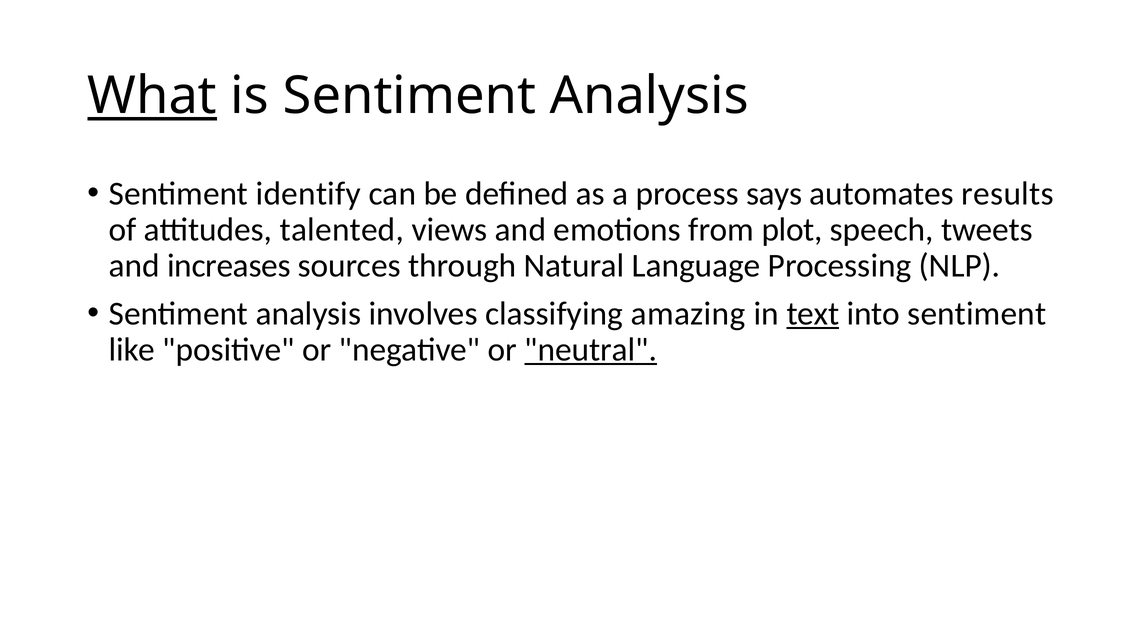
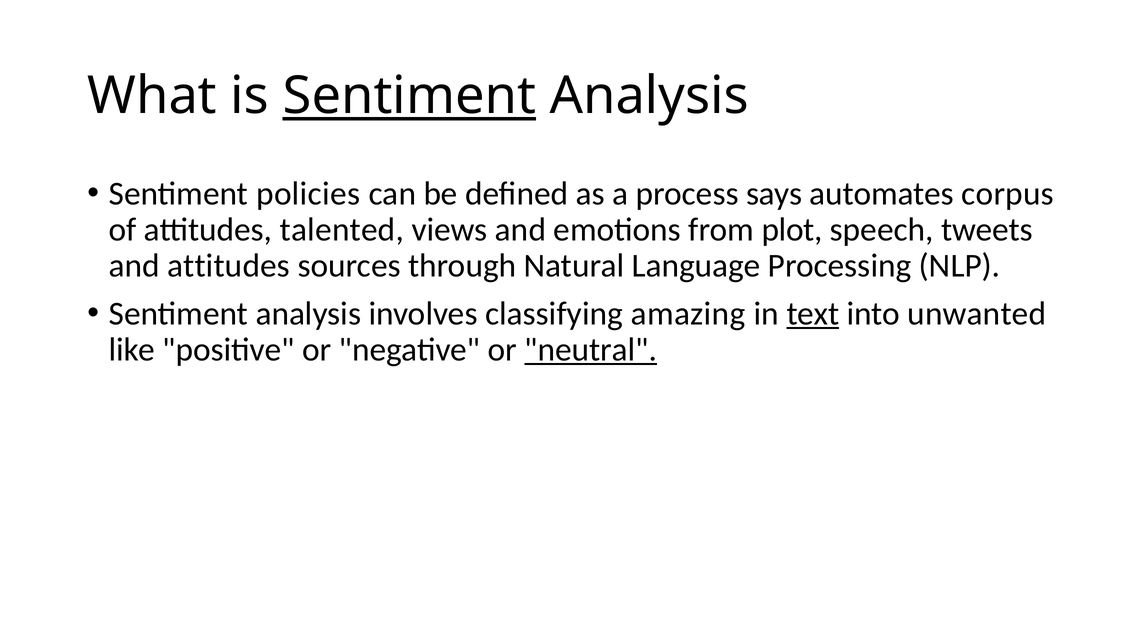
What underline: present -> none (152, 96)
Sentiment underline: none -> present (409, 96)
identify: identify -> policies (308, 194)
results: results -> corpus (1008, 194)
and increases: increases -> attitudes (229, 266)
into sentiment: sentiment -> unwanted (977, 314)
